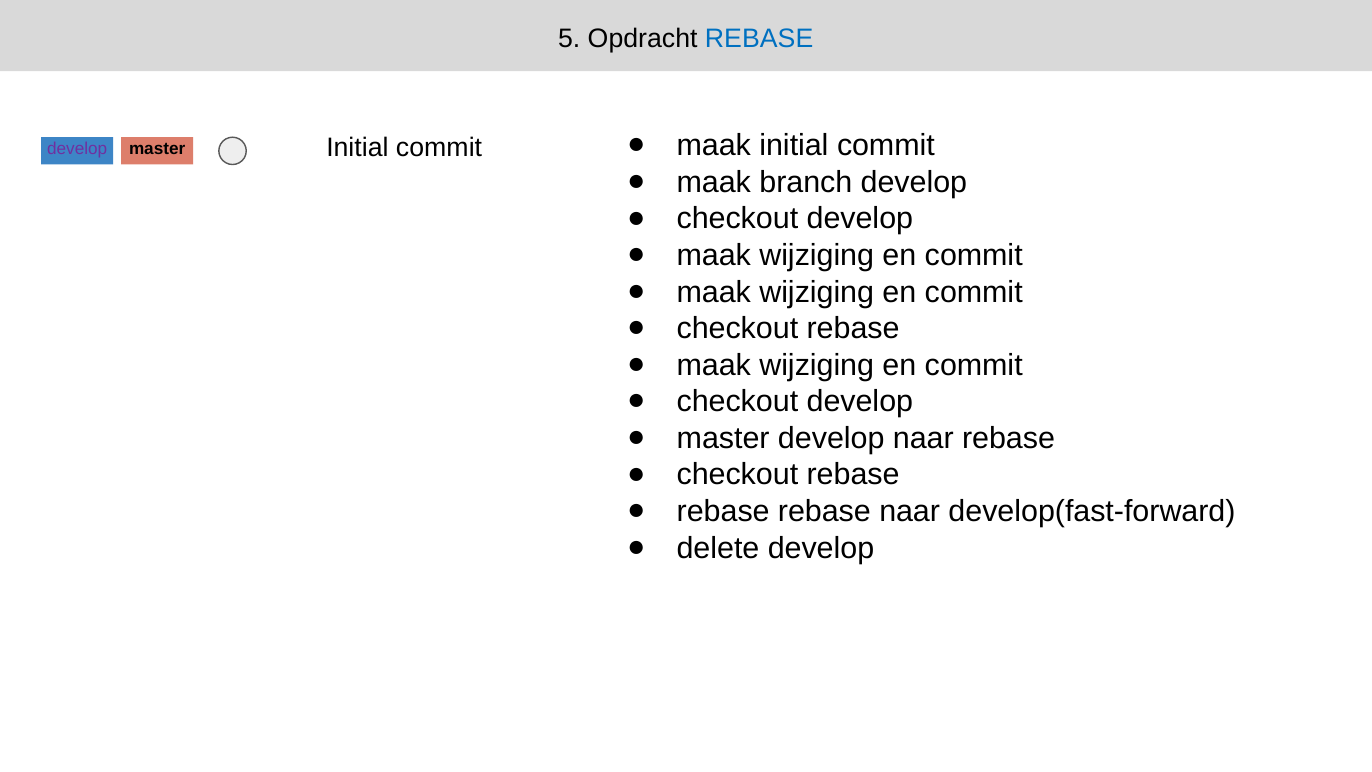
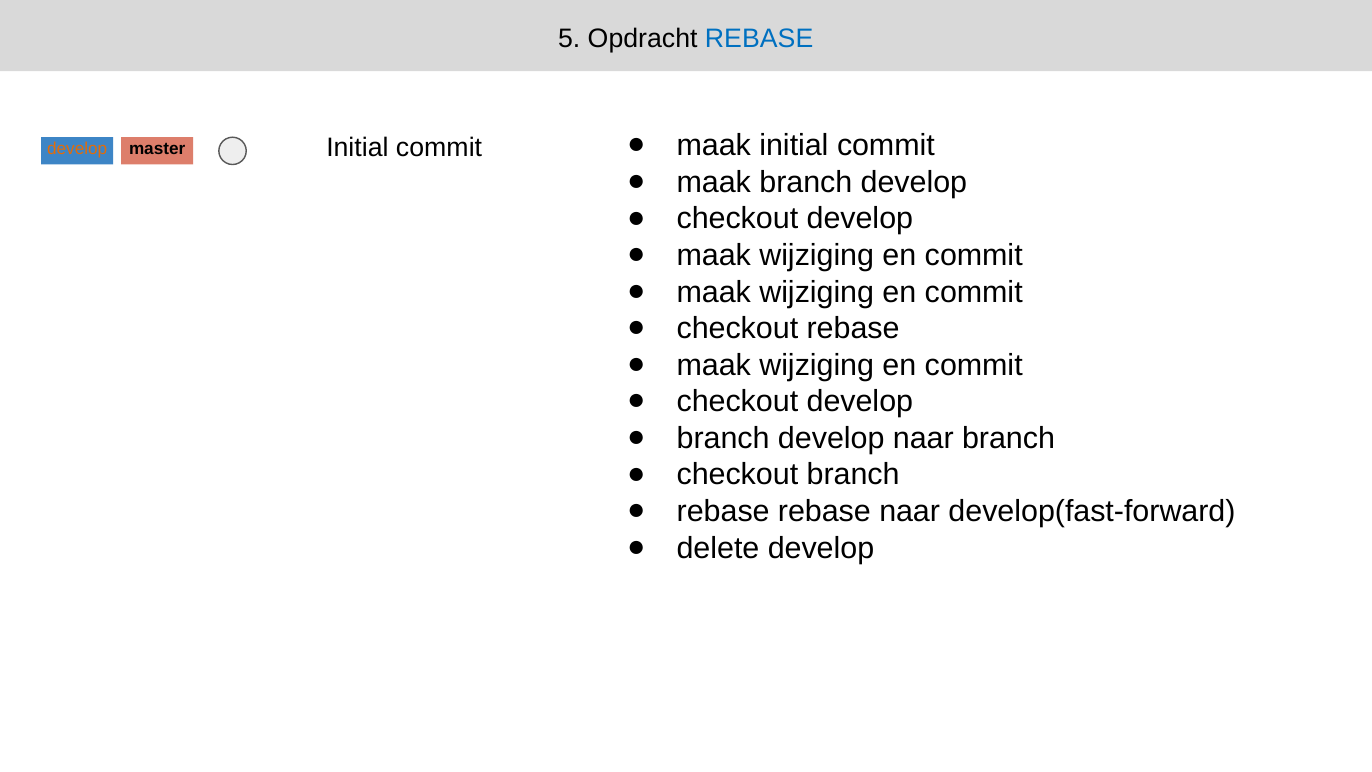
develop colour: purple -> orange (77, 149)
master: master -> branch (723, 438)
naar rebase: rebase -> branch (1009, 438)
rebase: rebase -> branch (853, 475)
